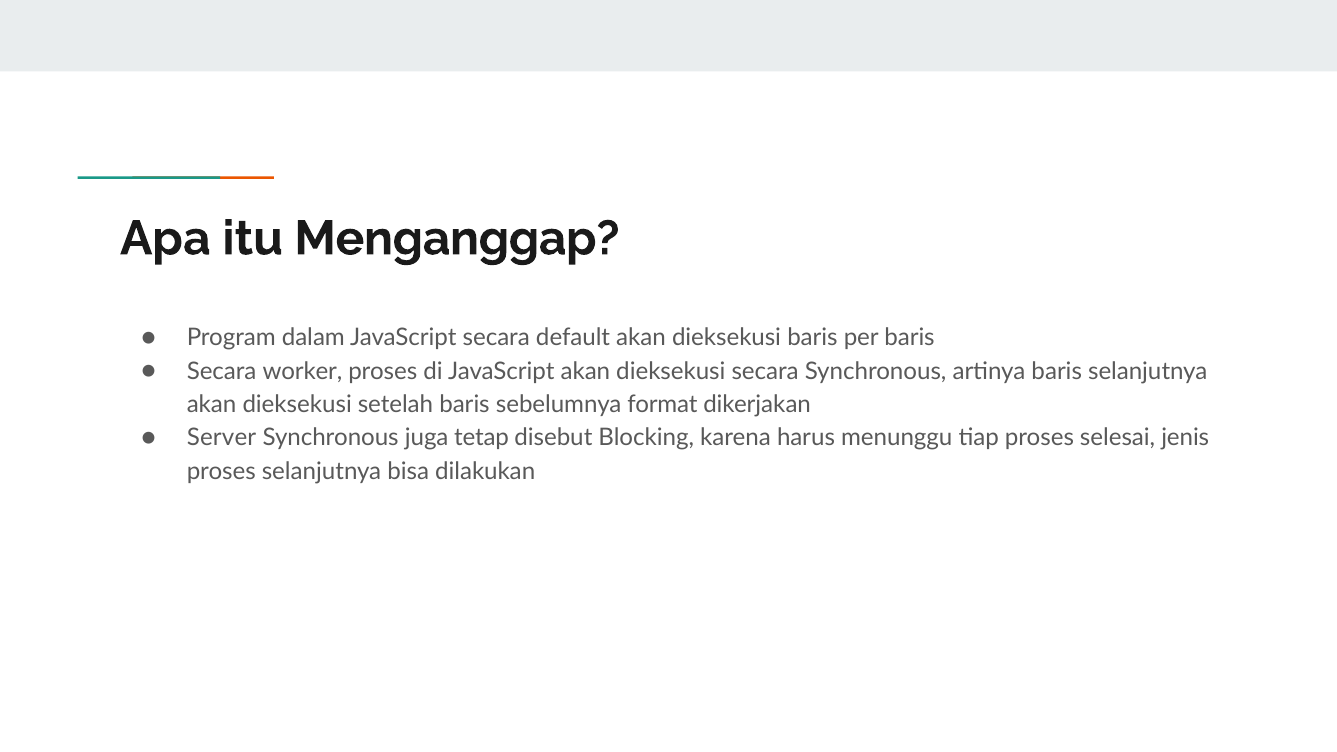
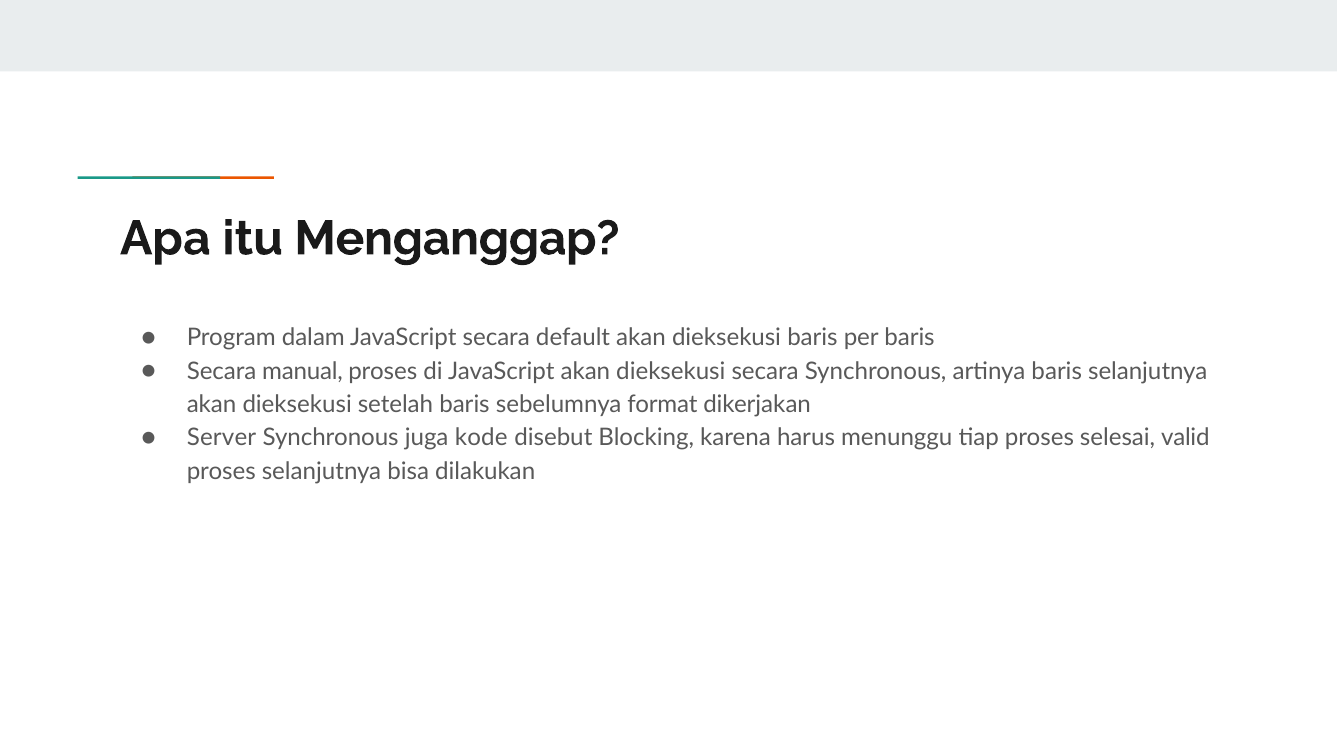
worker: worker -> manual (302, 371)
tetap: tetap -> kode (481, 438)
jenis: jenis -> valid (1185, 438)
